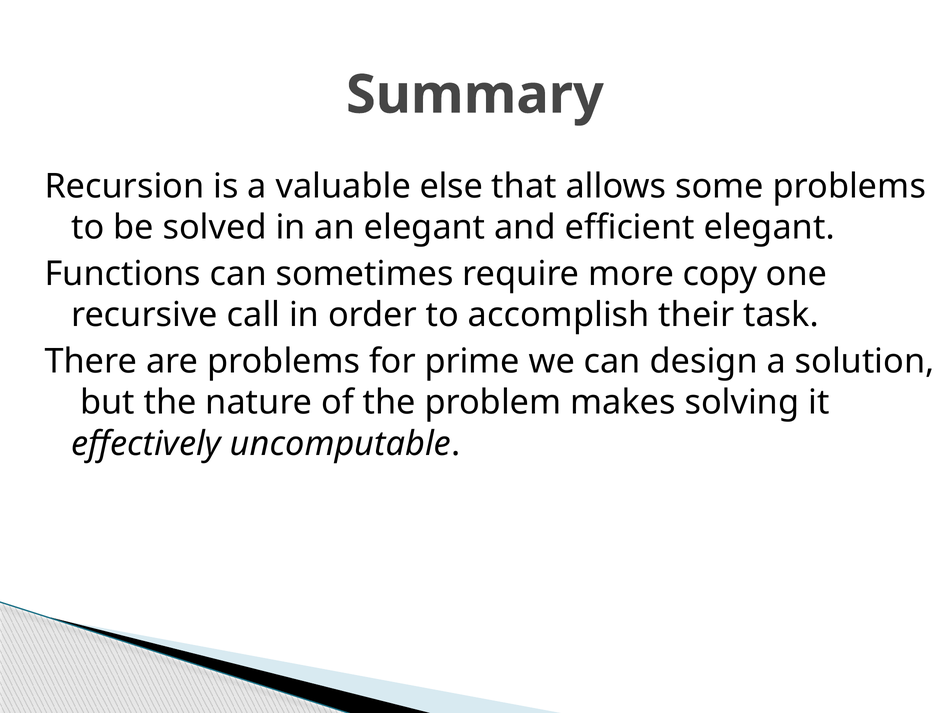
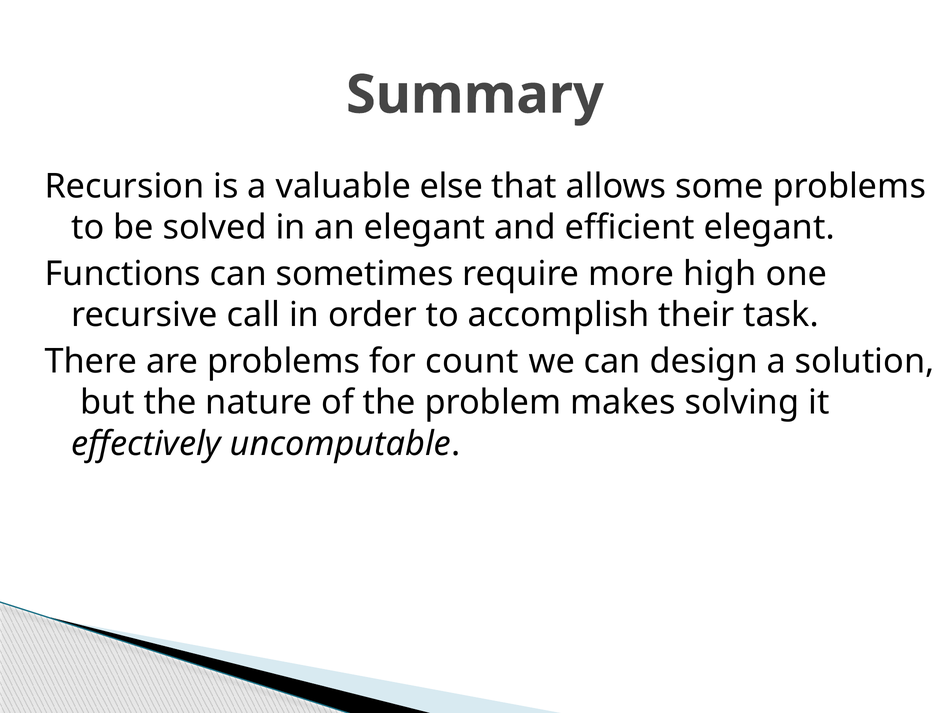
copy: copy -> high (720, 274)
prime: prime -> count (472, 361)
